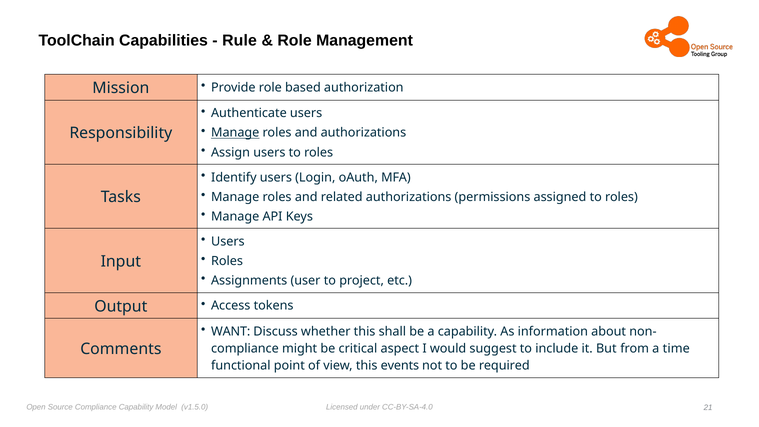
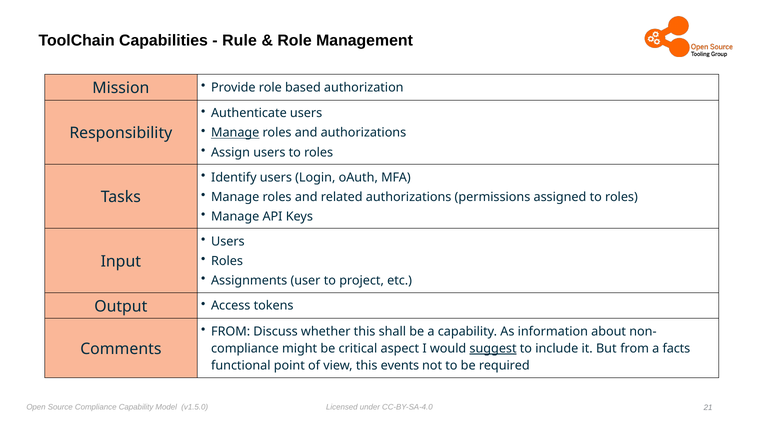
WANT: WANT -> FROM (231, 331)
suggest underline: none -> present (493, 349)
time: time -> facts (676, 349)
